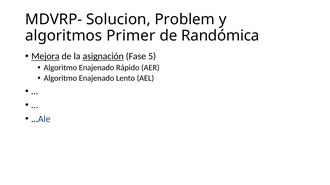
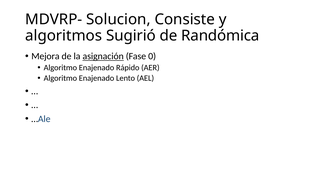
Problem: Problem -> Consiste (185, 20)
Primer: Primer -> Sugirió (131, 36)
Mejora underline: present -> none (45, 56)
5: 5 -> 0 (152, 56)
